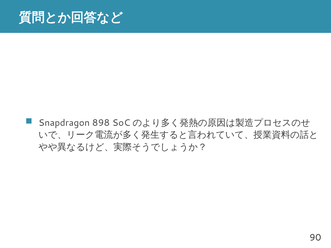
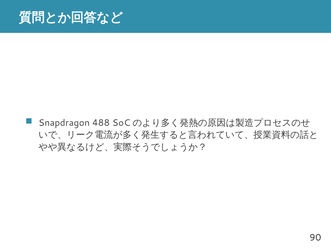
898: 898 -> 488 (101, 123)
